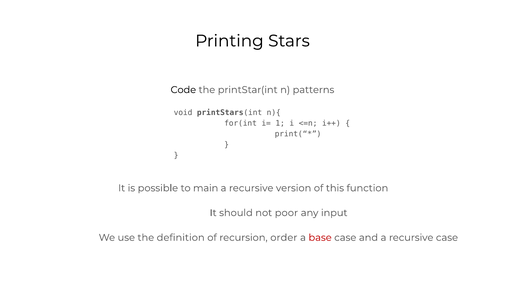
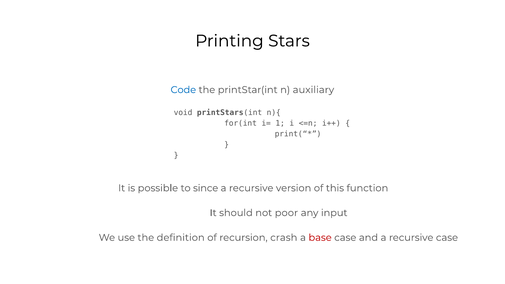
Code colour: black -> blue (183, 90)
patterns: patterns -> auxiliary (313, 90)
main: main -> since (206, 188)
order: order -> crash (284, 238)
